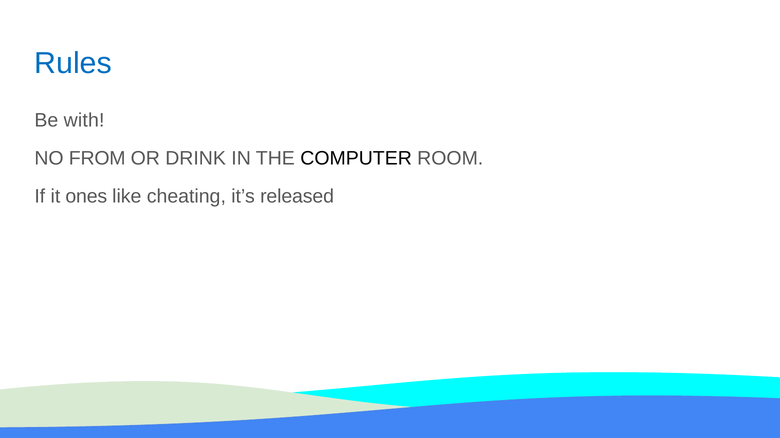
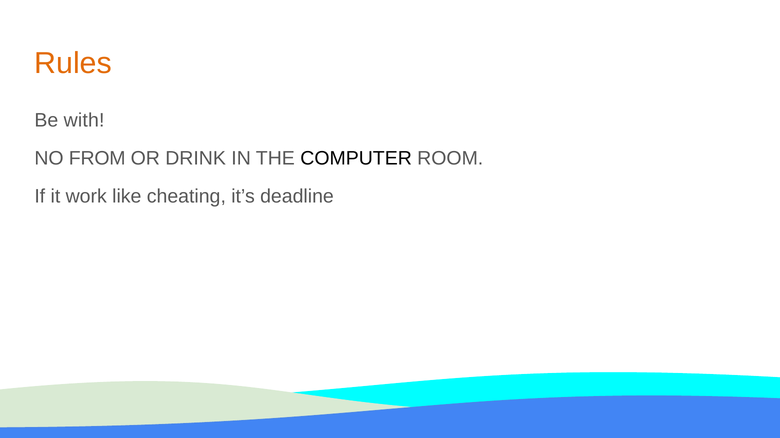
Rules colour: blue -> orange (73, 63)
ones: ones -> work (86, 197)
released: released -> deadline (297, 197)
